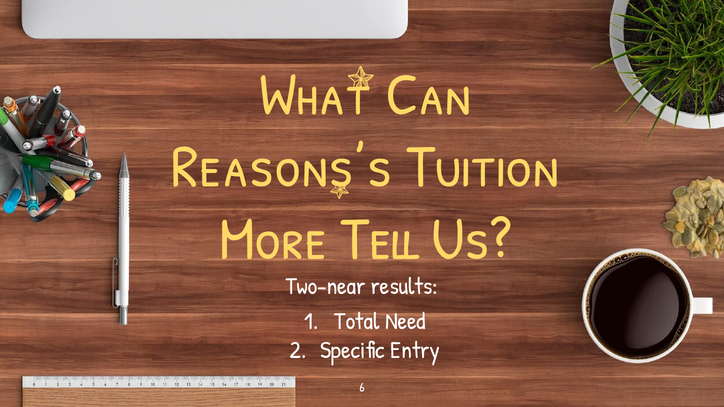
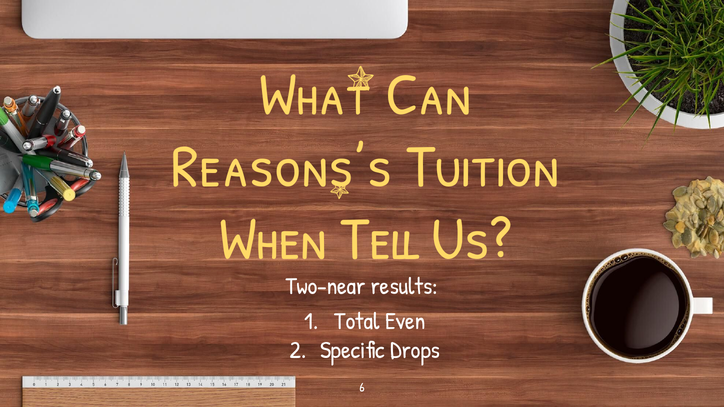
More: More -> When (273, 240)
Need: Need -> Even (405, 321)
Entry: Entry -> Drops (415, 350)
